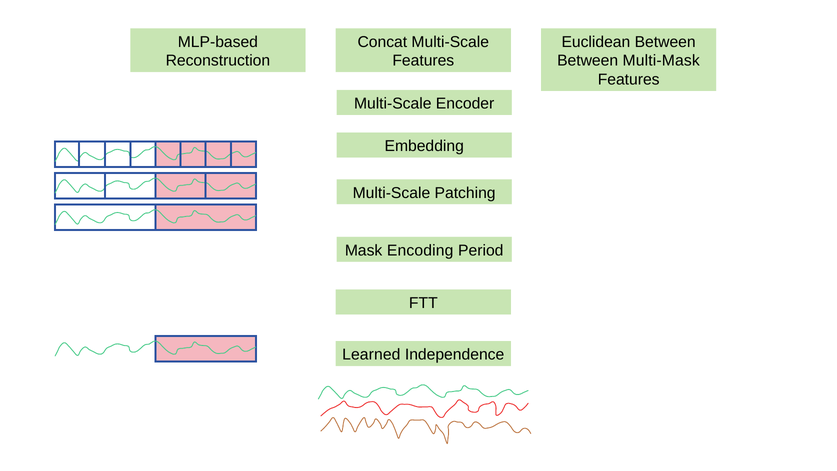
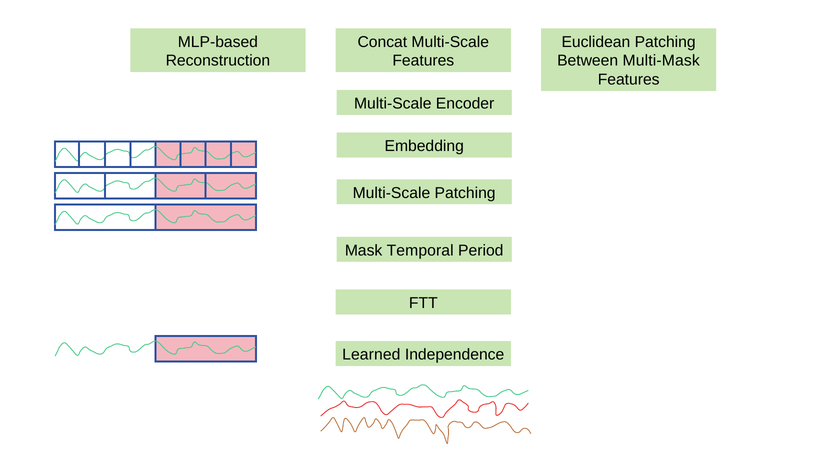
Euclidean Between: Between -> Patching (665, 42)
Encoding: Encoding -> Temporal (420, 250)
